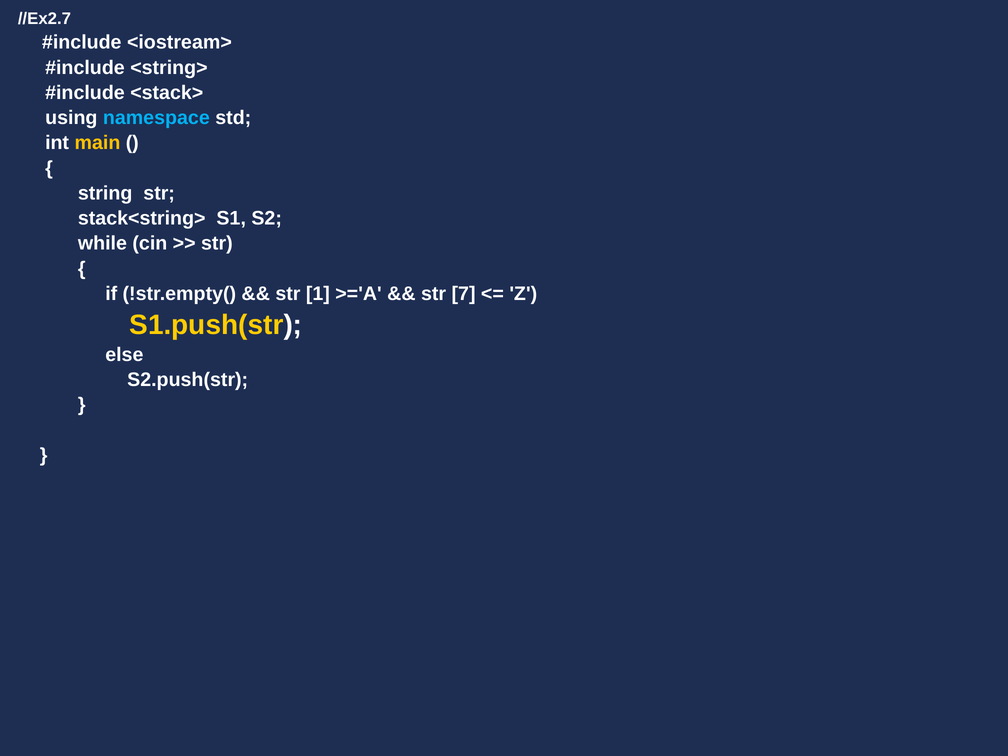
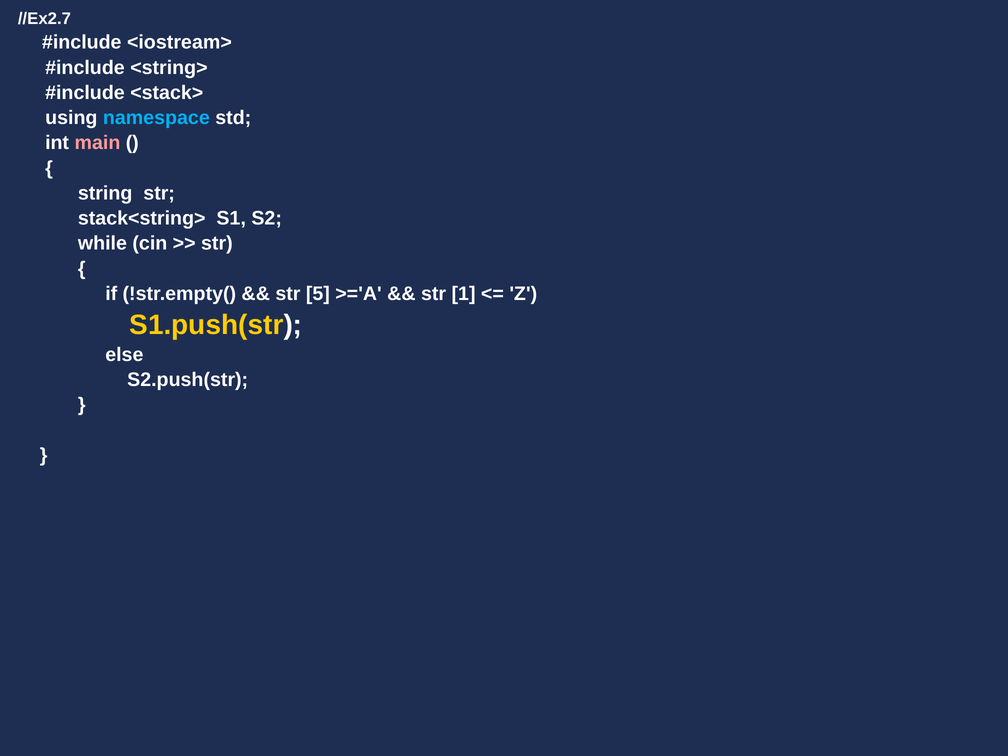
main colour: yellow -> pink (97, 143)
1: 1 -> 5 (318, 294)
7: 7 -> 1 (464, 294)
